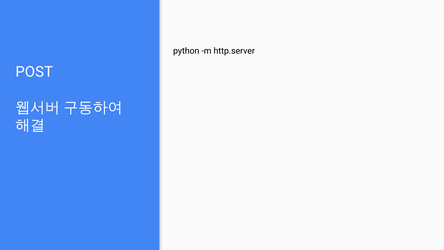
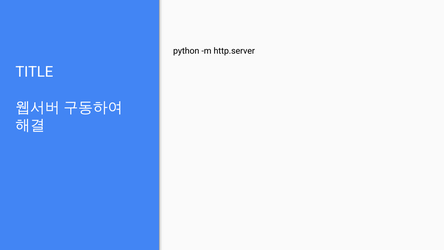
POST: POST -> TITLE (34, 72)
